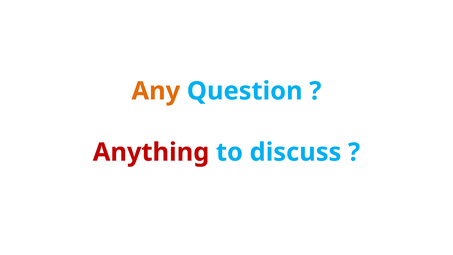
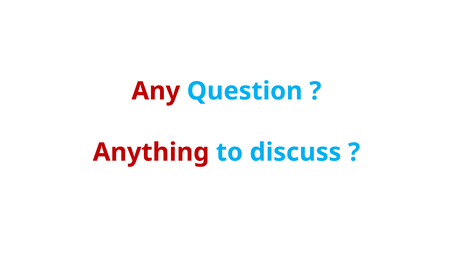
Any colour: orange -> red (156, 91)
